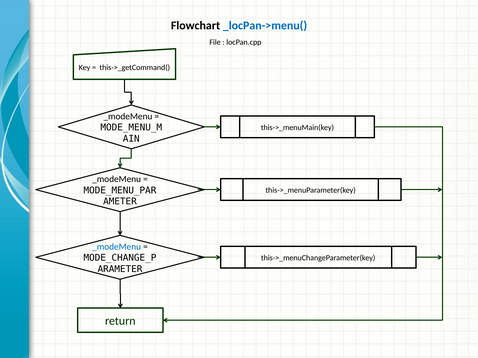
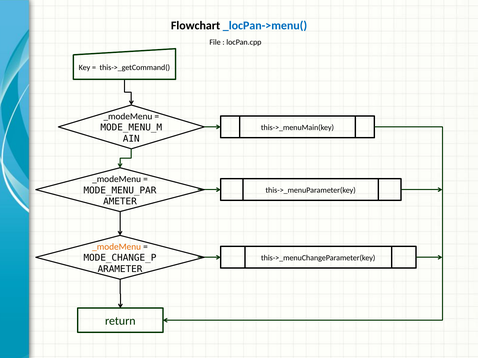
_modeMenu colour: blue -> orange (117, 247)
